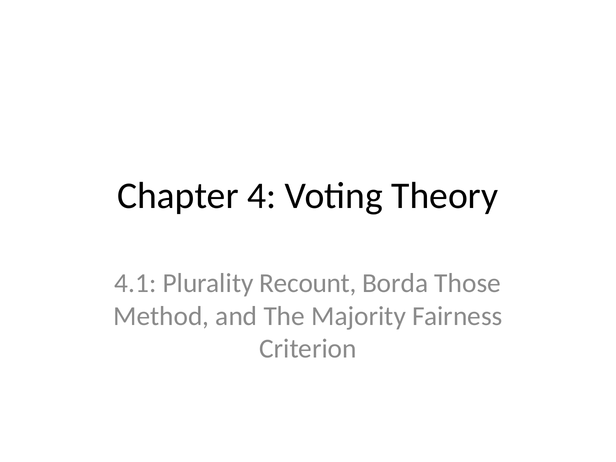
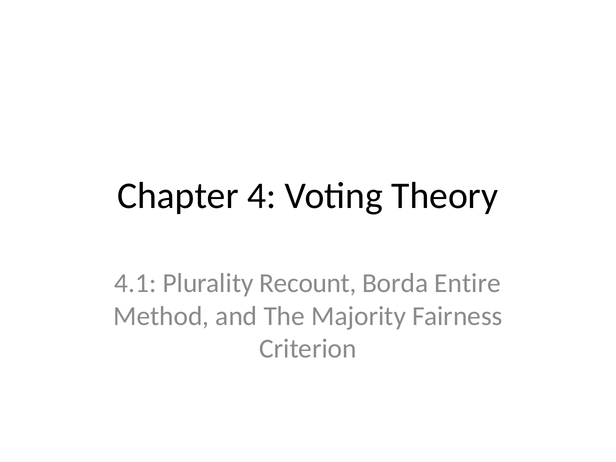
Those: Those -> Entire (468, 283)
